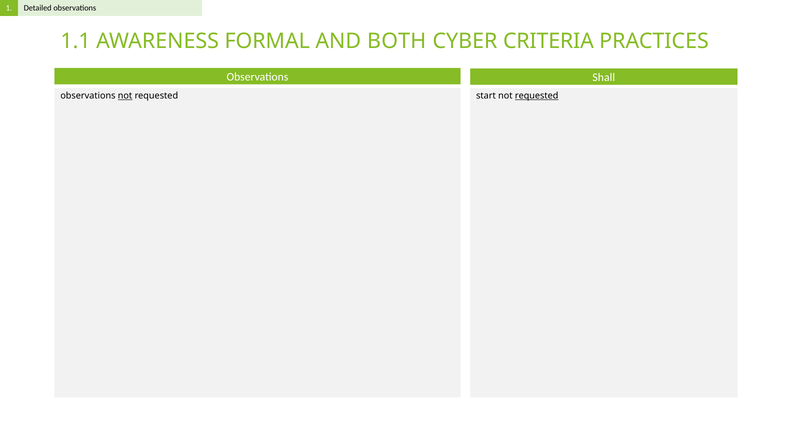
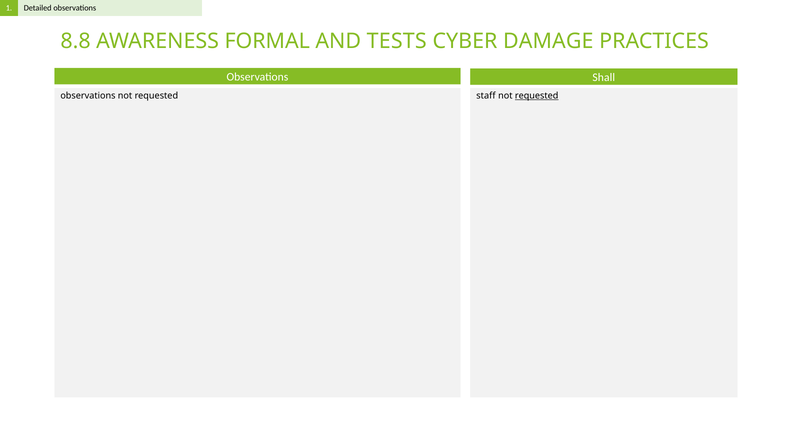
1.1: 1.1 -> 8.8 (76, 41)
BOTH: BOTH -> TESTS (397, 41)
CRITERIA: CRITERIA -> DAMAGE (548, 41)
not underline: present -> none (125, 96)
start: start -> staff (486, 96)
